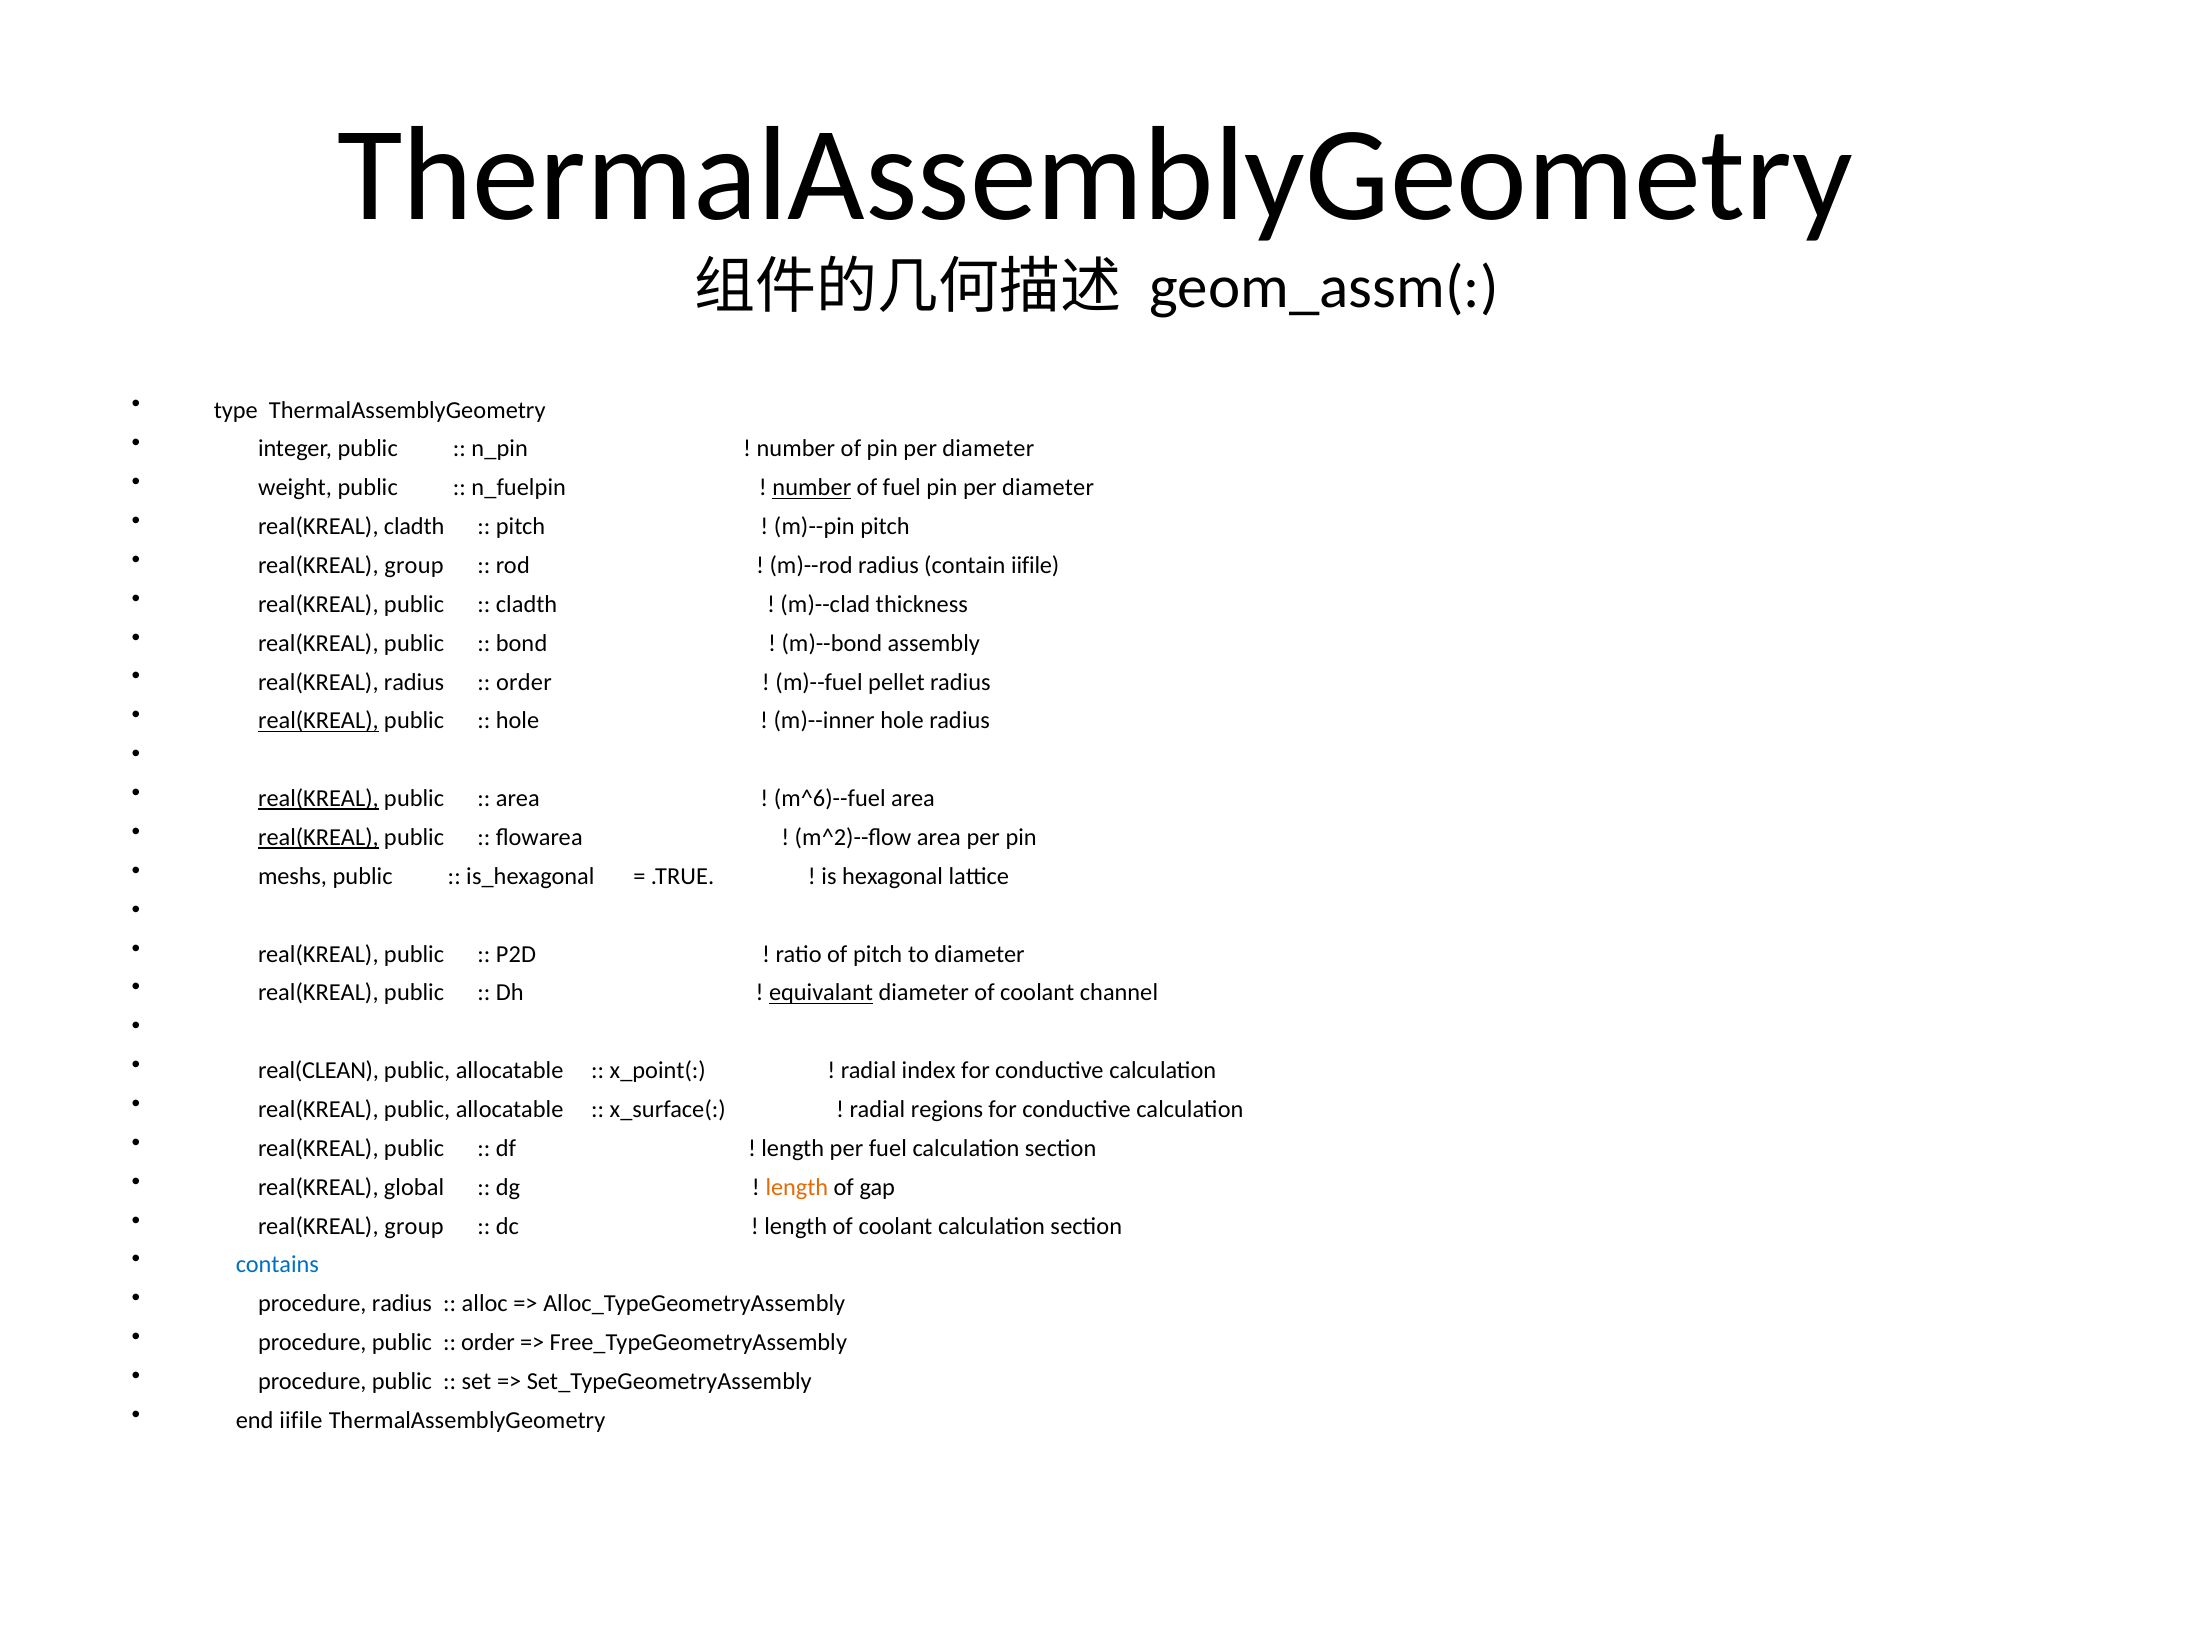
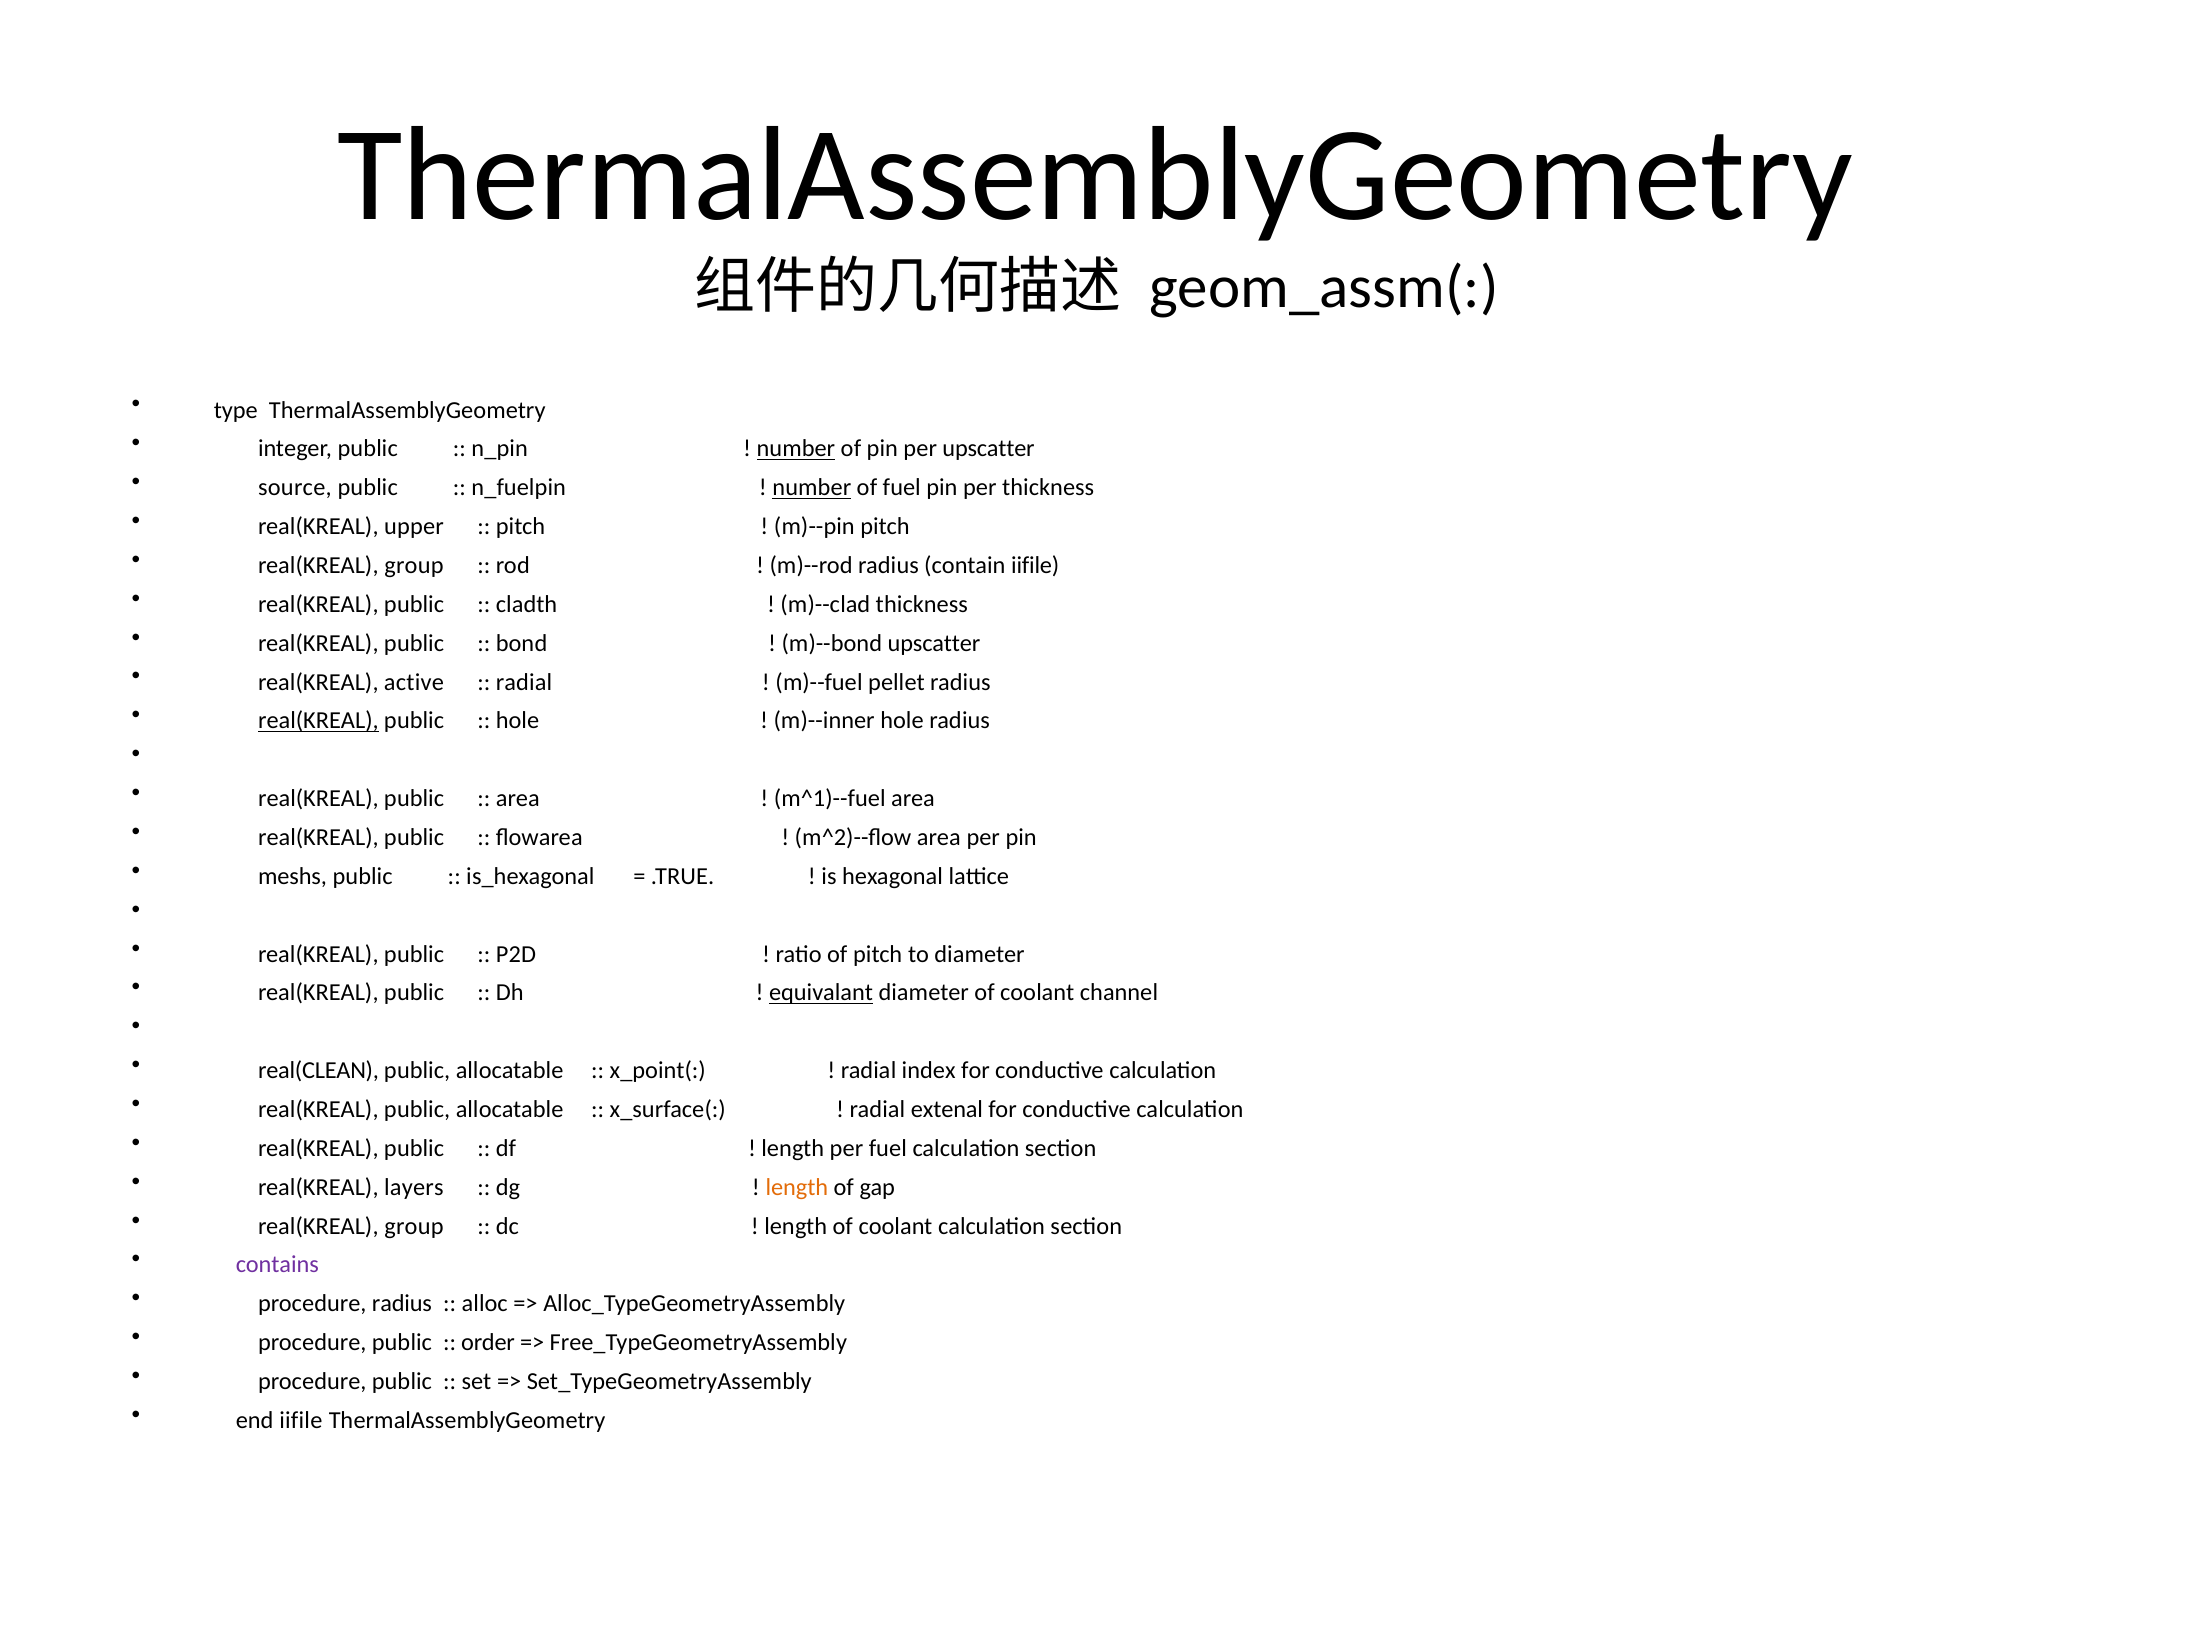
number underline: none -> present (796, 449)
of pin per diameter: diameter -> upscatter (989, 449)
weight: weight -> source (295, 488)
fuel pin per diameter: diameter -> thickness (1048, 488)
real(KREAL cladth: cladth -> upper (414, 527)
m)--bond assembly: assembly -> upscatter (934, 643)
real(KREAL radius: radius -> active (414, 682)
order: order -> radial (524, 682)
real(KREAL underline: present -> none (318, 799)
m^6)--fuel: m^6)--fuel -> m^1)--fuel (830, 799)
real(KREAL underline: present -> none (318, 837)
regions: regions -> extenal (947, 1109)
global: global -> layers (414, 1187)
contains colour: blue -> purple (277, 1265)
